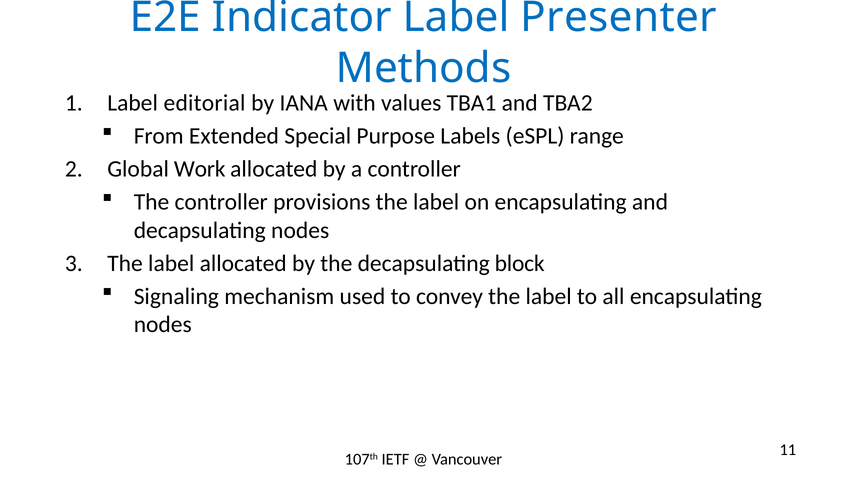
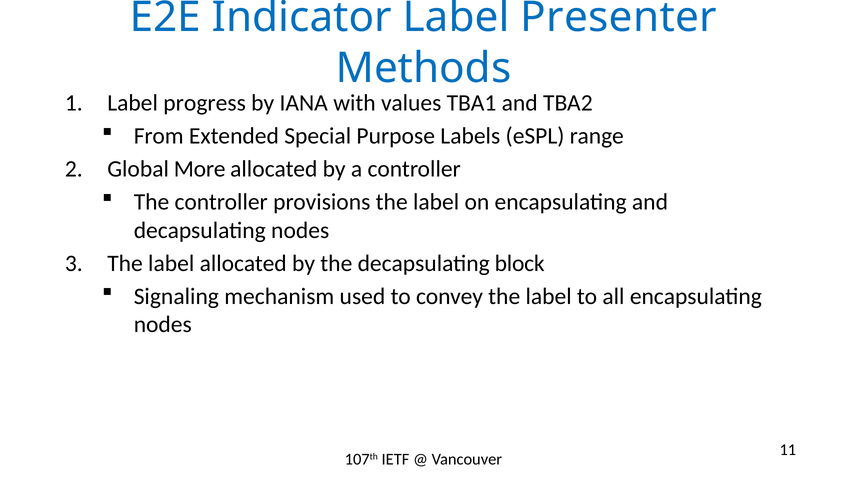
editorial: editorial -> progress (205, 103)
Work: Work -> More (200, 169)
